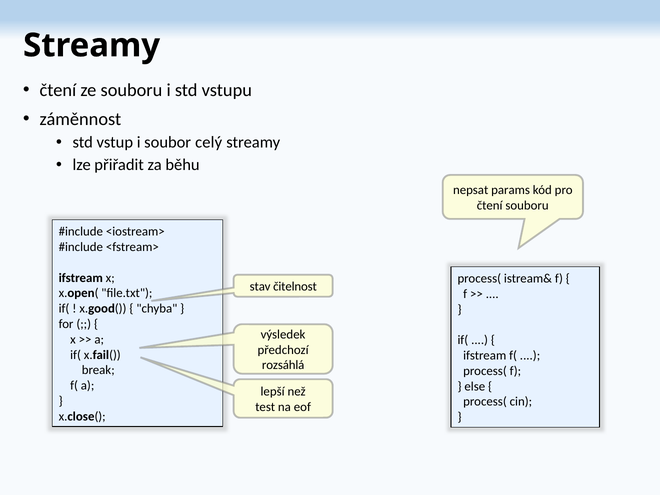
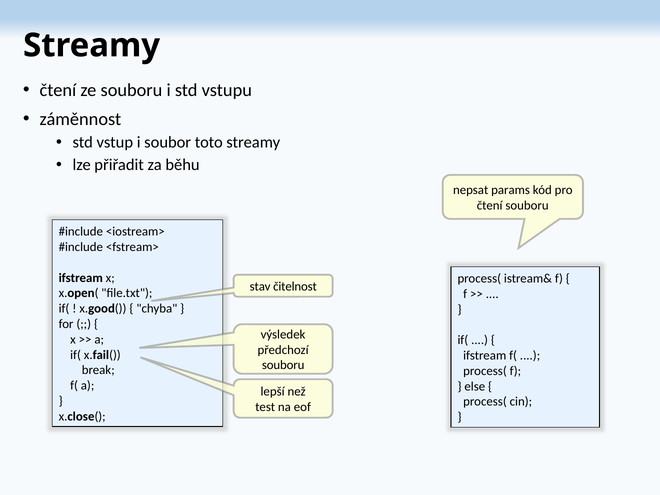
celý: celý -> toto (209, 142)
rozsáhlá: rozsáhlá -> souboru (283, 365)
